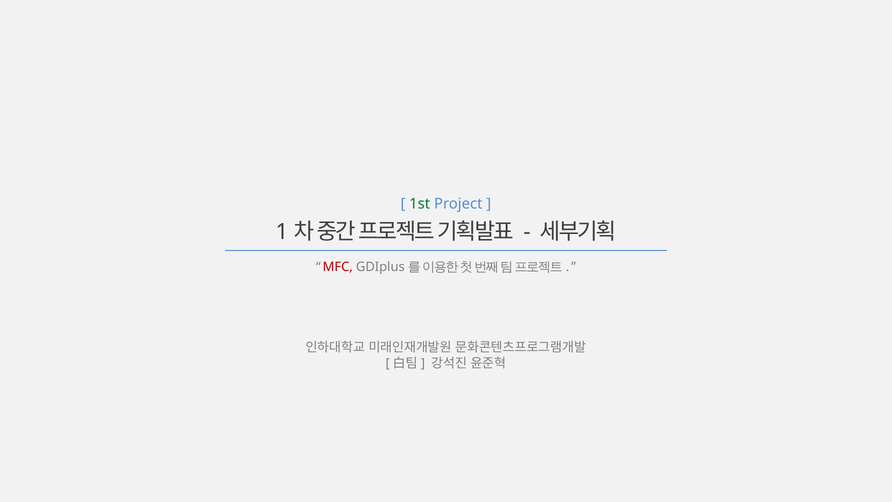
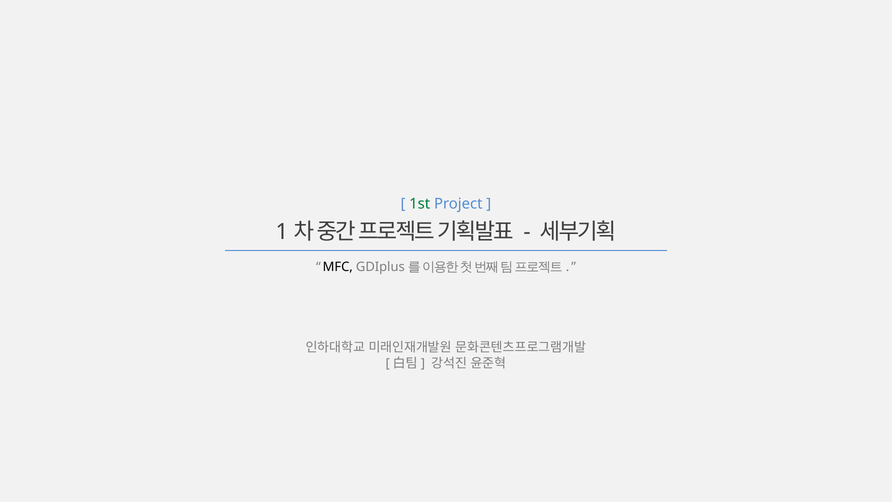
MFC colour: red -> black (338, 267)
